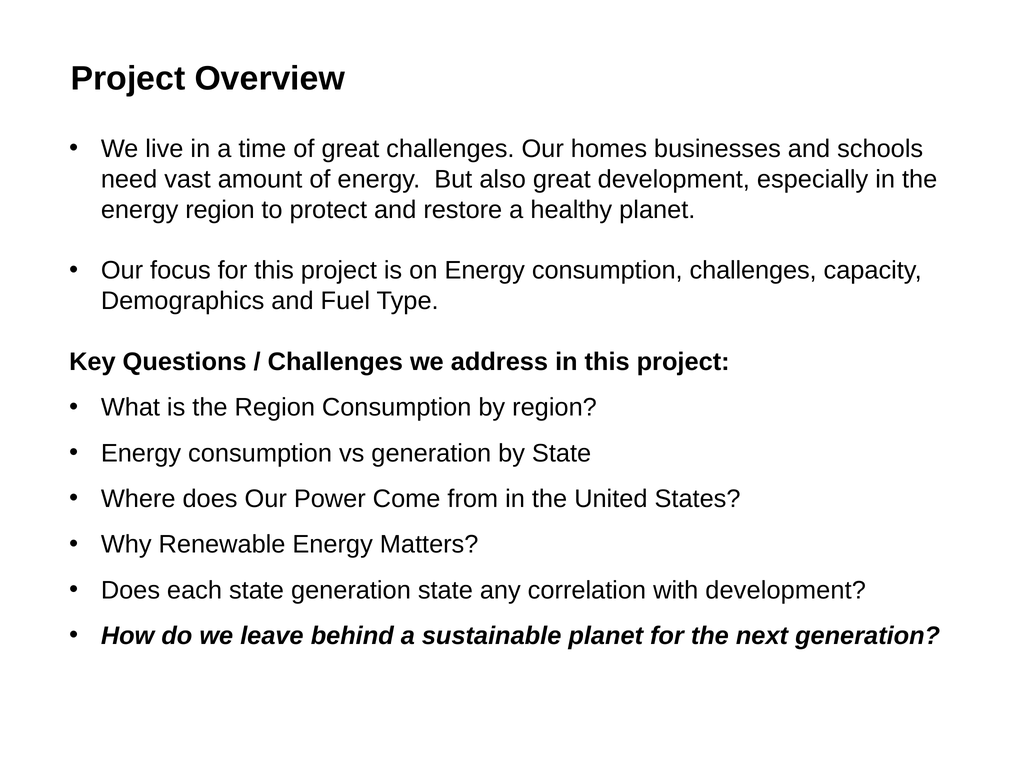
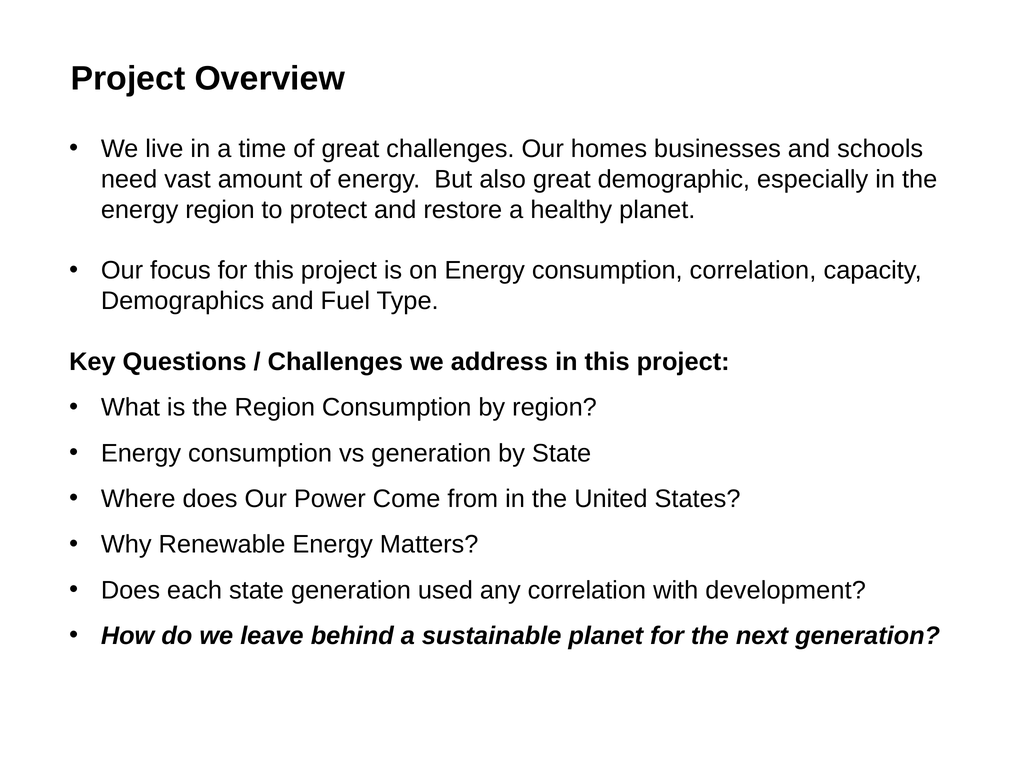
great development: development -> demographic (674, 179)
consumption challenges: challenges -> correlation (753, 271)
generation state: state -> used (445, 590)
